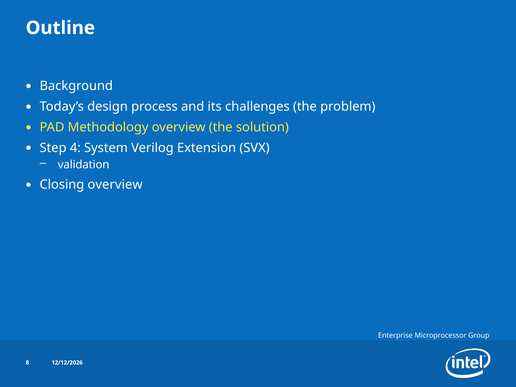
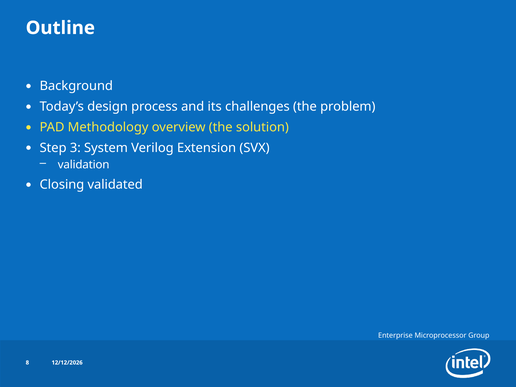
4: 4 -> 3 (75, 148)
Closing overview: overview -> validated (115, 185)
